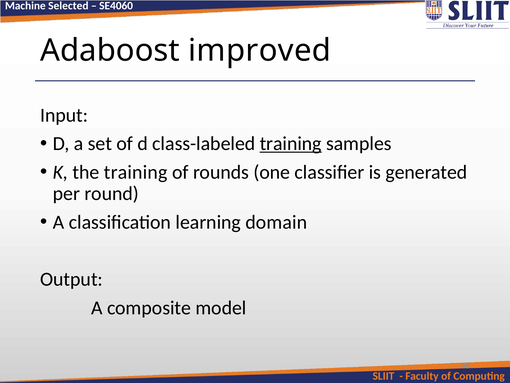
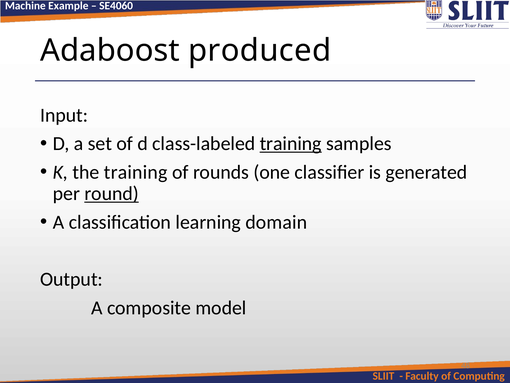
Selected: Selected -> Example (68, 6)
improved: improved -> produced (260, 50)
round underline: none -> present (112, 193)
